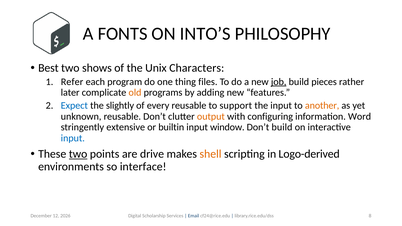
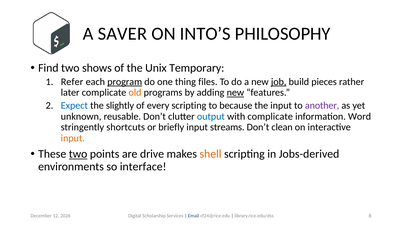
FONTS: FONTS -> SAVER (122, 34)
Best: Best -> Find (48, 68)
Characters: Characters -> Temporary (197, 68)
program underline: none -> present (125, 82)
new underline: none -> present (235, 93)
every reusable: reusable -> scripting (189, 106)
support: support -> because (236, 106)
another colour: orange -> purple (322, 106)
output colour: orange -> blue (211, 116)
with configuring: configuring -> complicate (270, 116)
extensive: extensive -> shortcuts (126, 127)
builtin: builtin -> briefly (171, 127)
window: window -> streams (227, 127)
Don’t build: build -> clean (282, 127)
input colour: blue -> orange (73, 138)
Logo-derived: Logo-derived -> Jobs-derived (309, 154)
